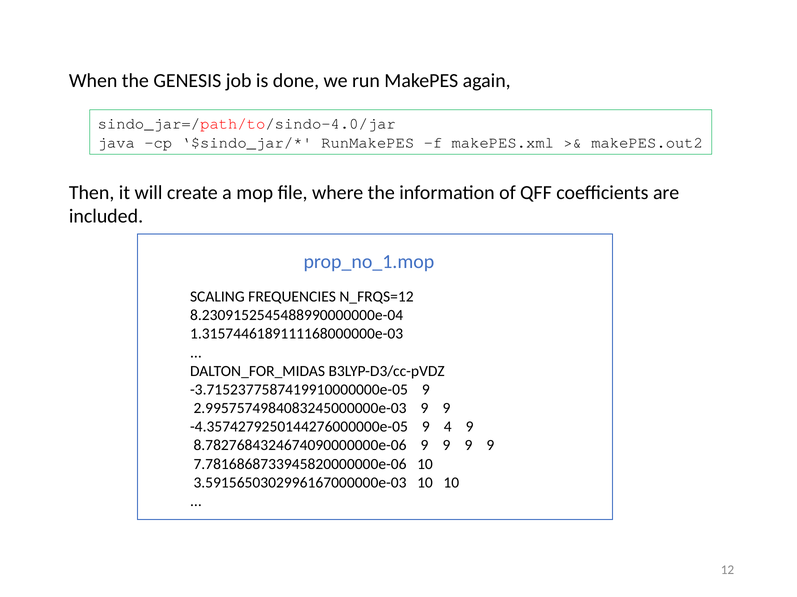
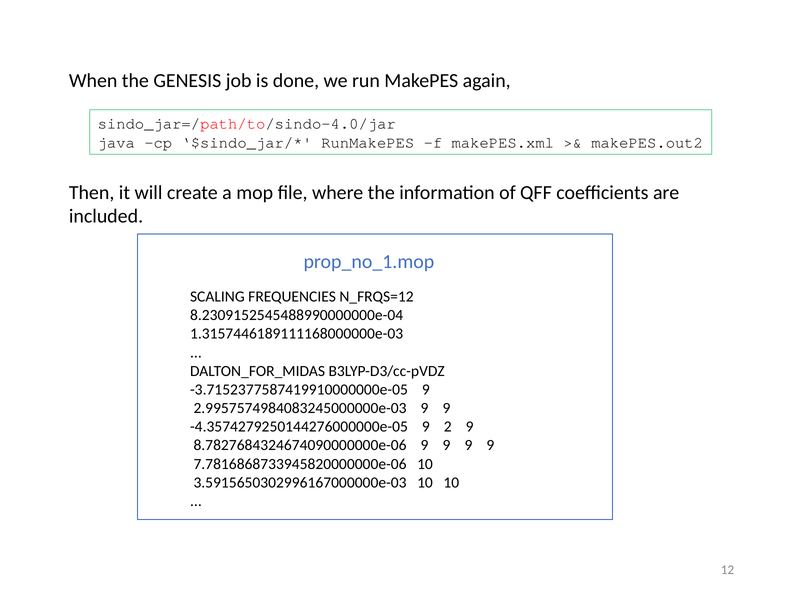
4: 4 -> 2 (448, 427)
